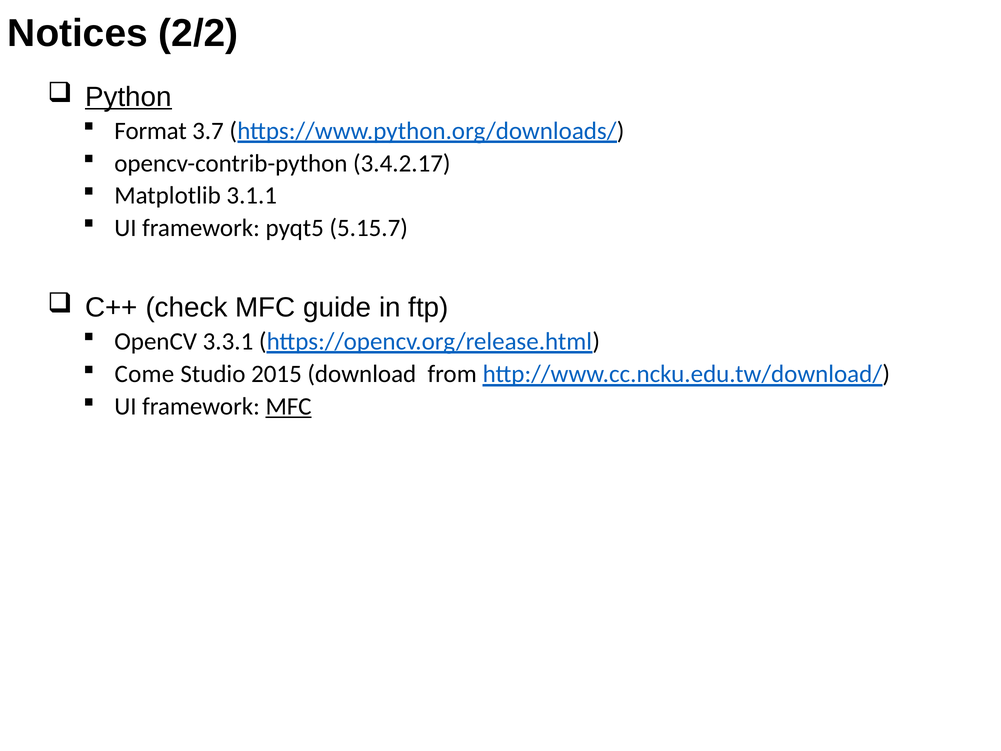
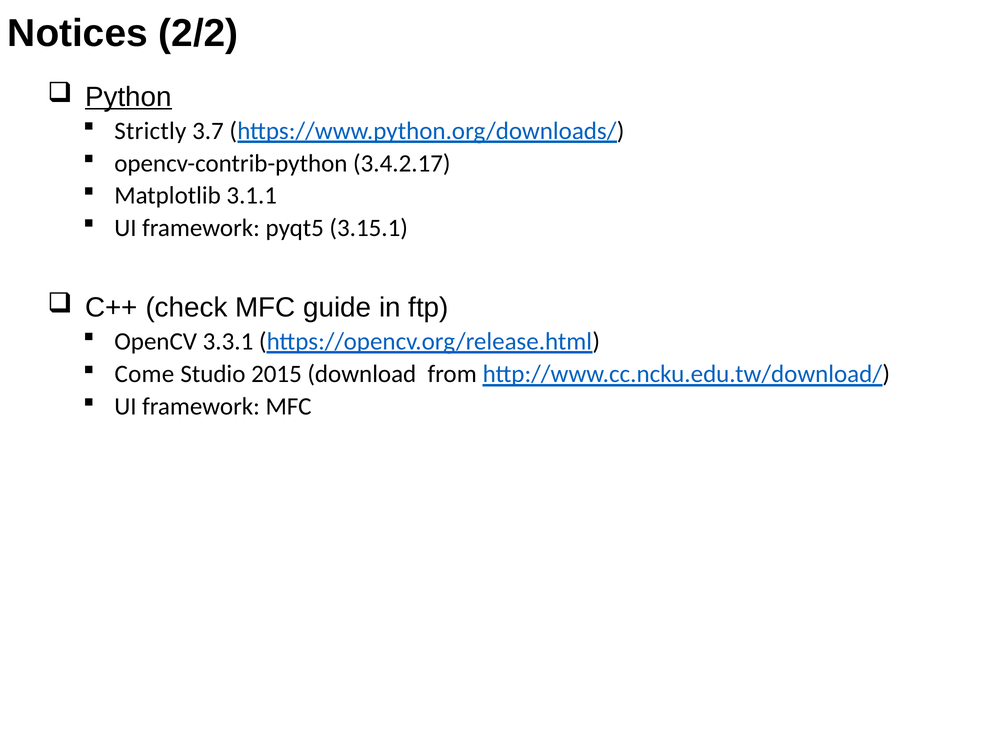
Format: Format -> Strictly (150, 131)
5.15.7: 5.15.7 -> 3.15.1 (369, 228)
MFC underline: present -> none (289, 406)
